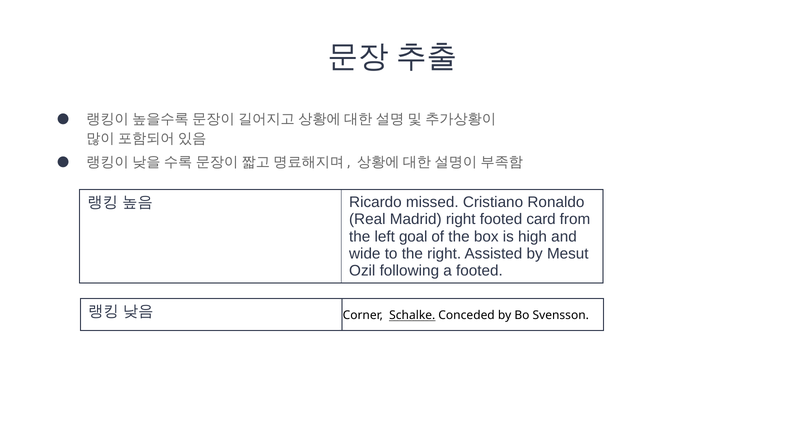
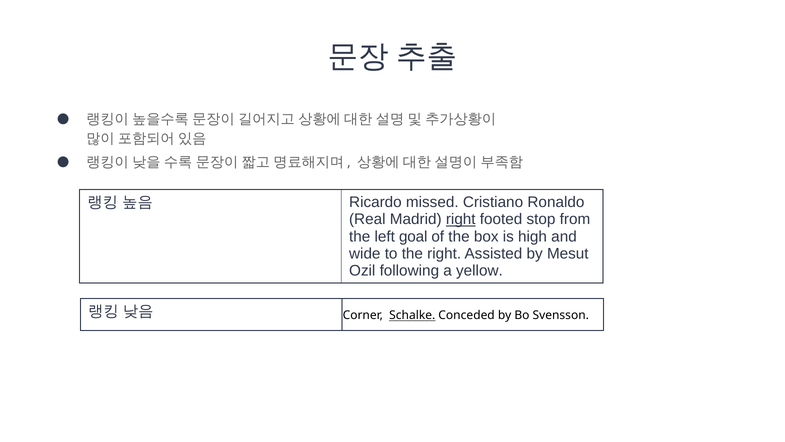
right underline: none -> present (461, 219)
card: card -> stop (541, 219)
a footed: footed -> yellow (479, 271)
